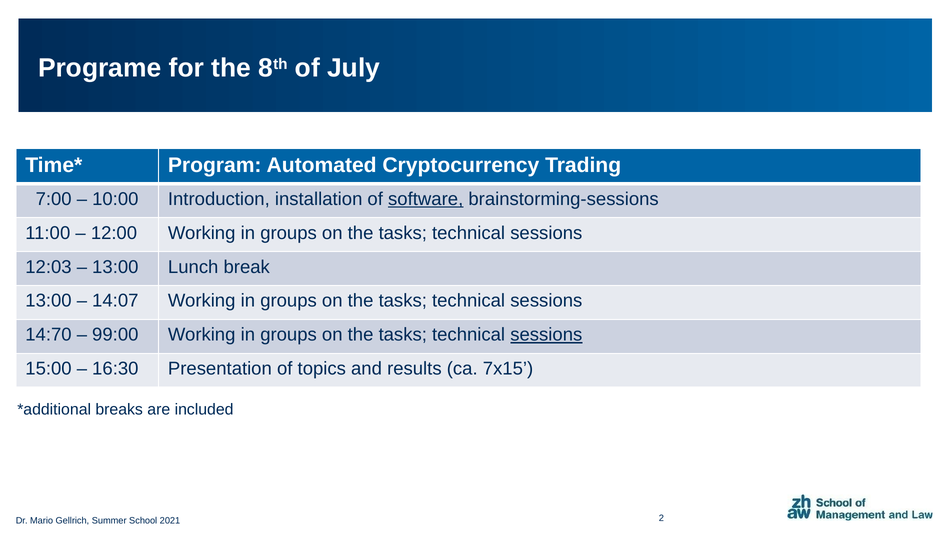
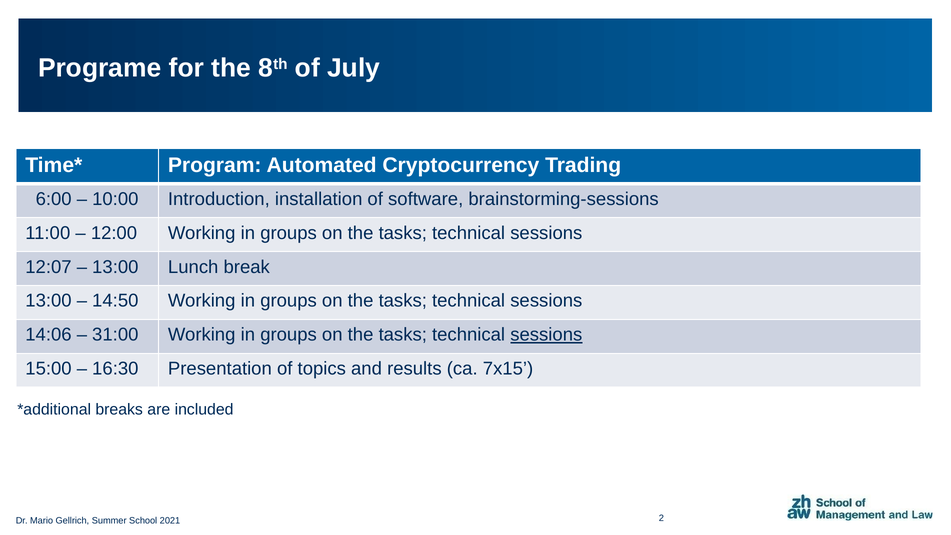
7:00: 7:00 -> 6:00 (54, 199)
software underline: present -> none (426, 199)
12:03: 12:03 -> 12:07 (48, 267)
14:07: 14:07 -> 14:50 (115, 301)
14:70: 14:70 -> 14:06 (48, 335)
99:00: 99:00 -> 31:00 (115, 335)
